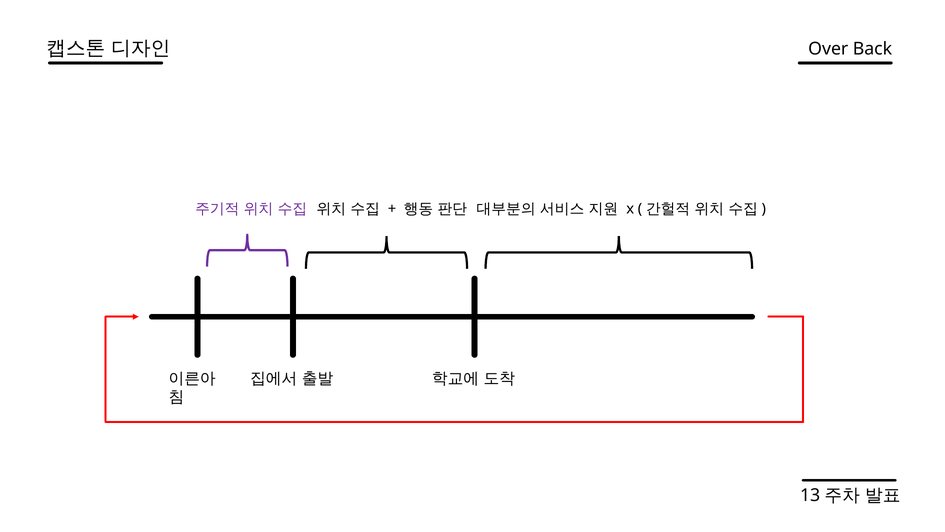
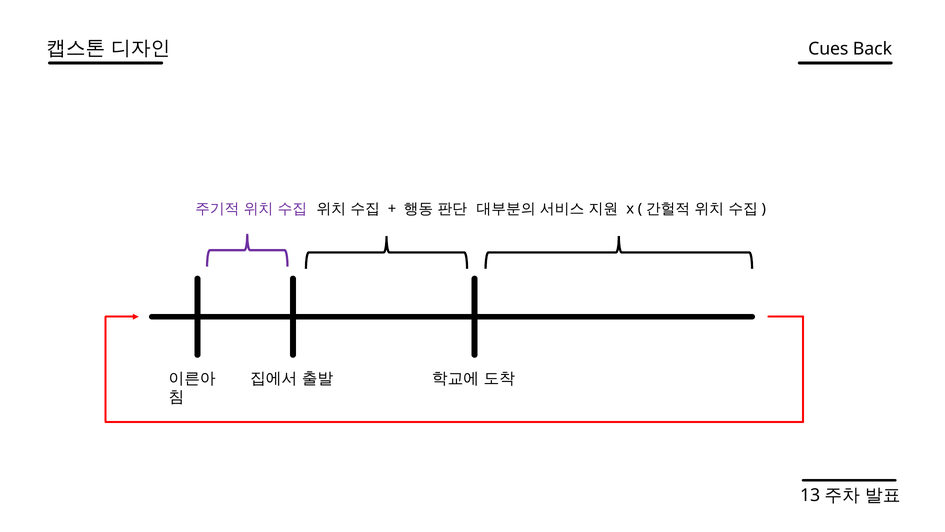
Over: Over -> Cues (828, 49)
